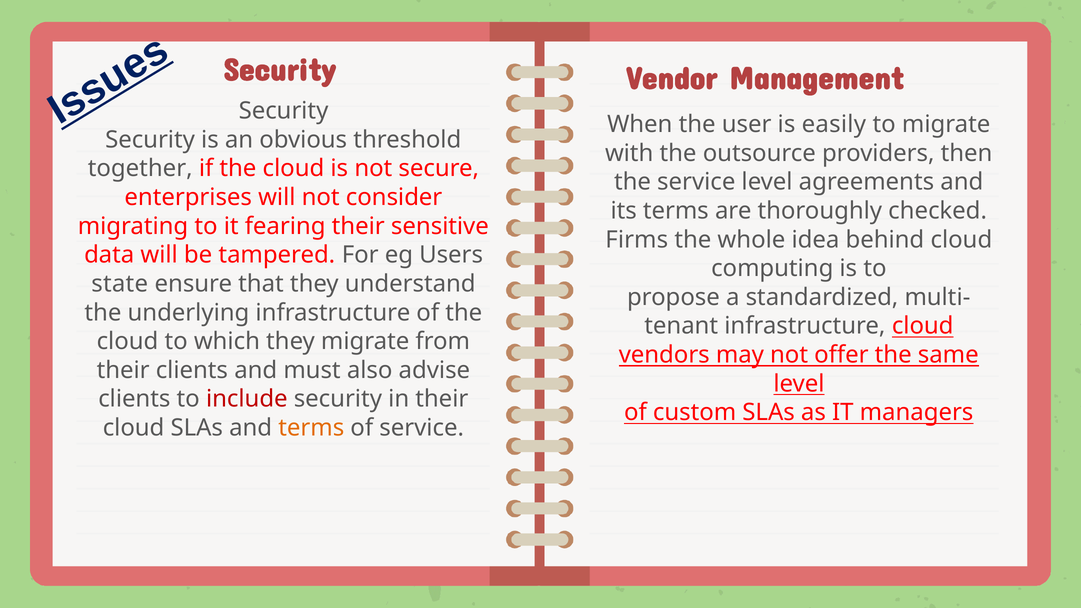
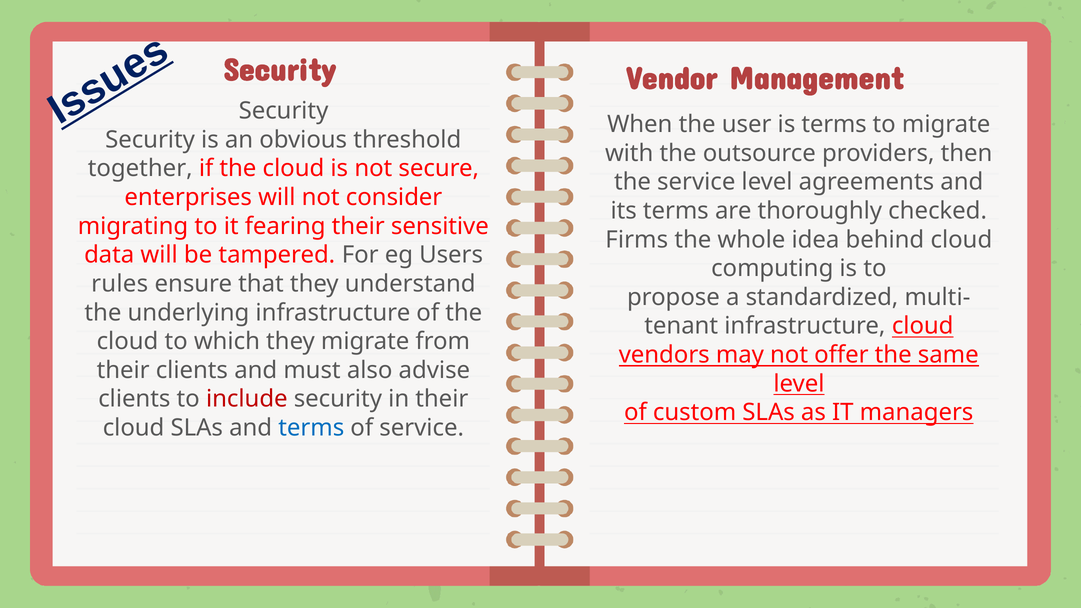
is easily: easily -> terms (834, 124)
state: state -> rules (120, 284)
terms colour: orange -> blue (311, 428)
